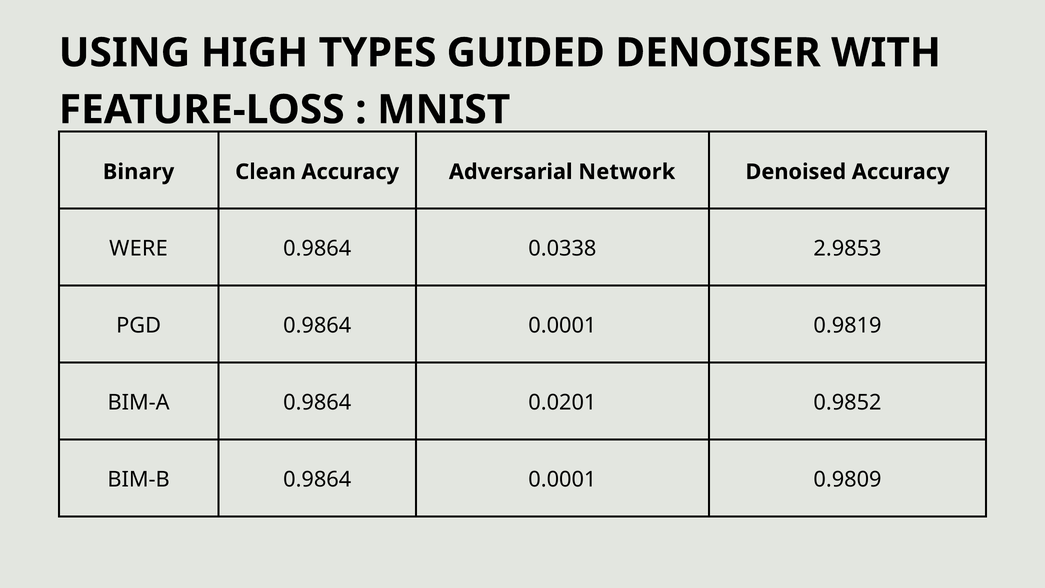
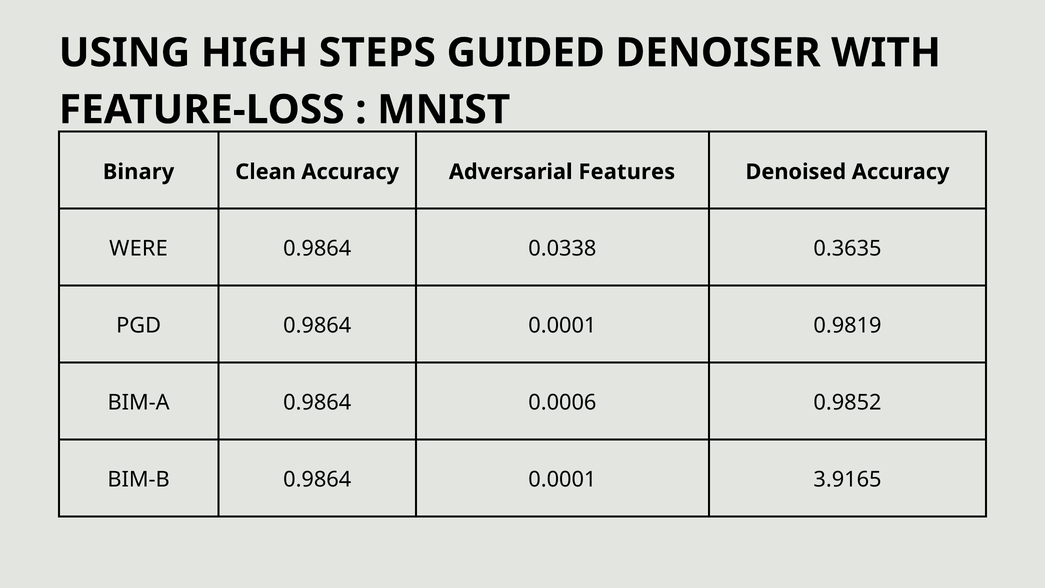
TYPES: TYPES -> STEPS (377, 53)
Network: Network -> Features (627, 172)
2.9853: 2.9853 -> 0.3635 (848, 249)
0.0201: 0.0201 -> 0.0006 (562, 403)
0.9809: 0.9809 -> 3.9165 (848, 479)
